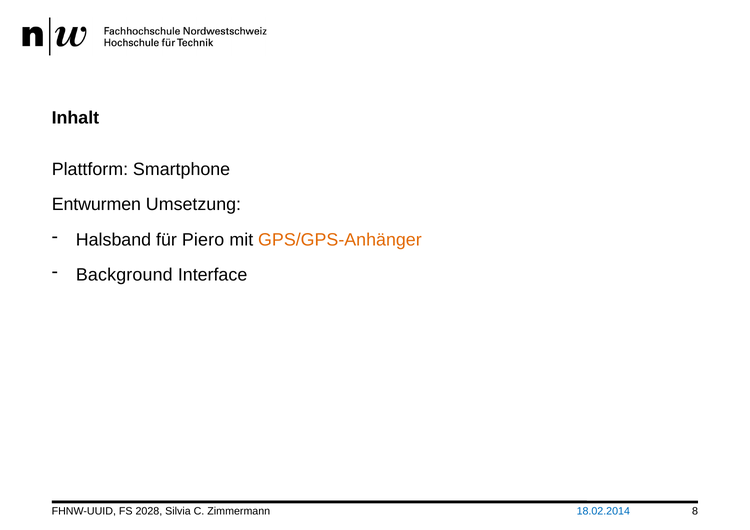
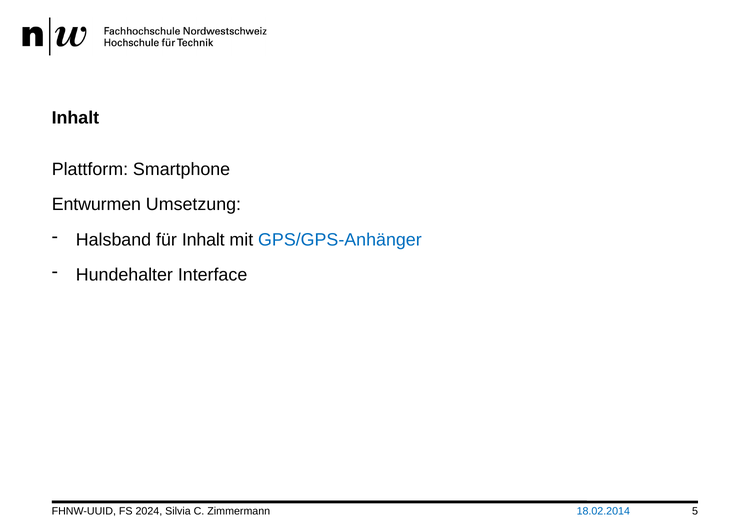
für Piero: Piero -> Inhalt (203, 240)
GPS/GPS-Anhänger colour: orange -> blue (340, 240)
Background: Background -> Hundehalter (124, 275)
2028: 2028 -> 2024 (149, 512)
8: 8 -> 5 (695, 512)
